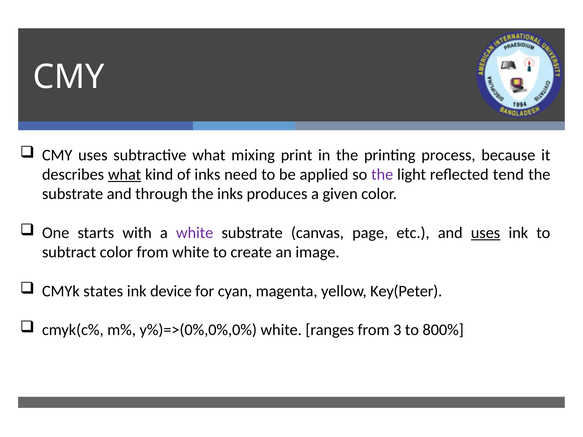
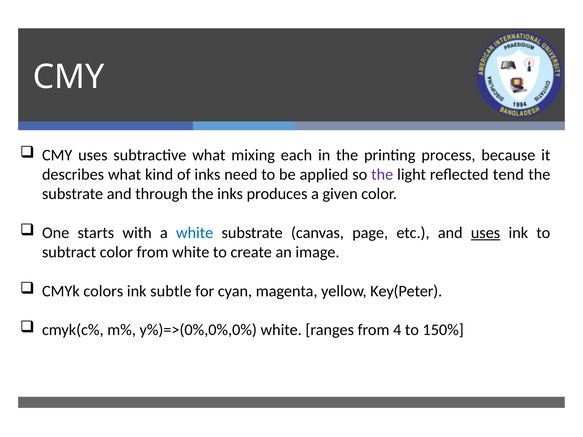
print: print -> each (296, 155)
what underline: present -> none (125, 175)
white colour: purple -> blue (195, 233)
states: states -> colors (103, 291)
device: device -> subtle (171, 291)
3: 3 -> 4 (397, 330)
800%: 800% -> 150% (443, 330)
